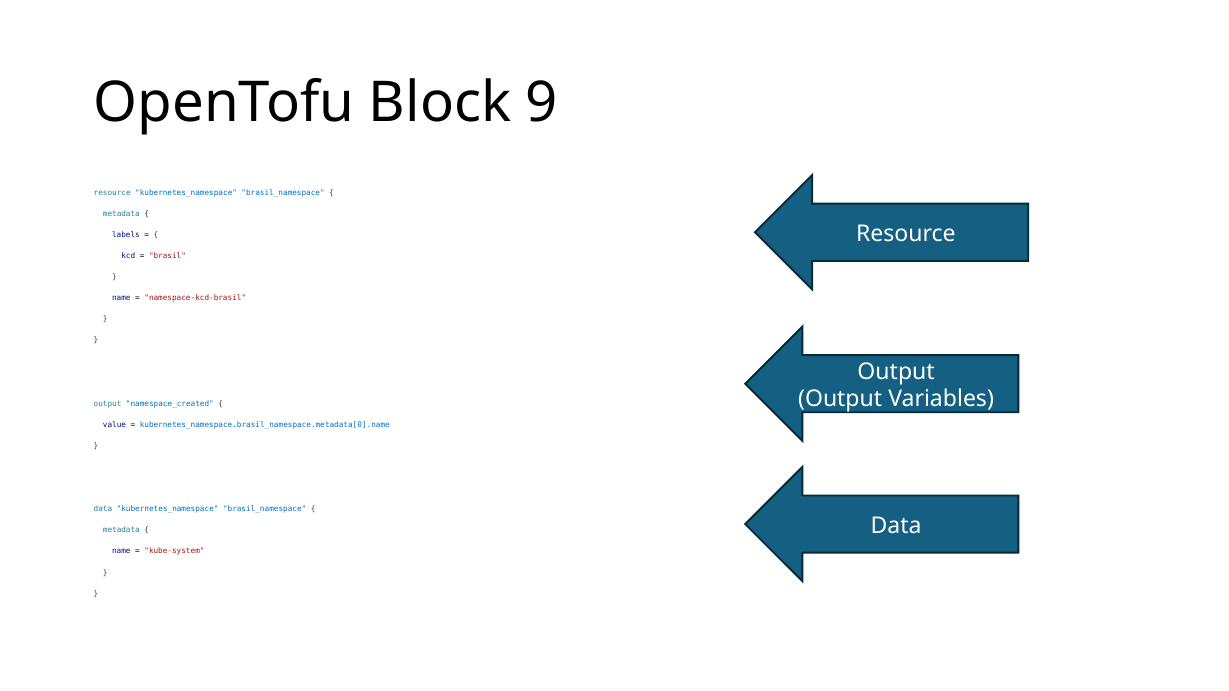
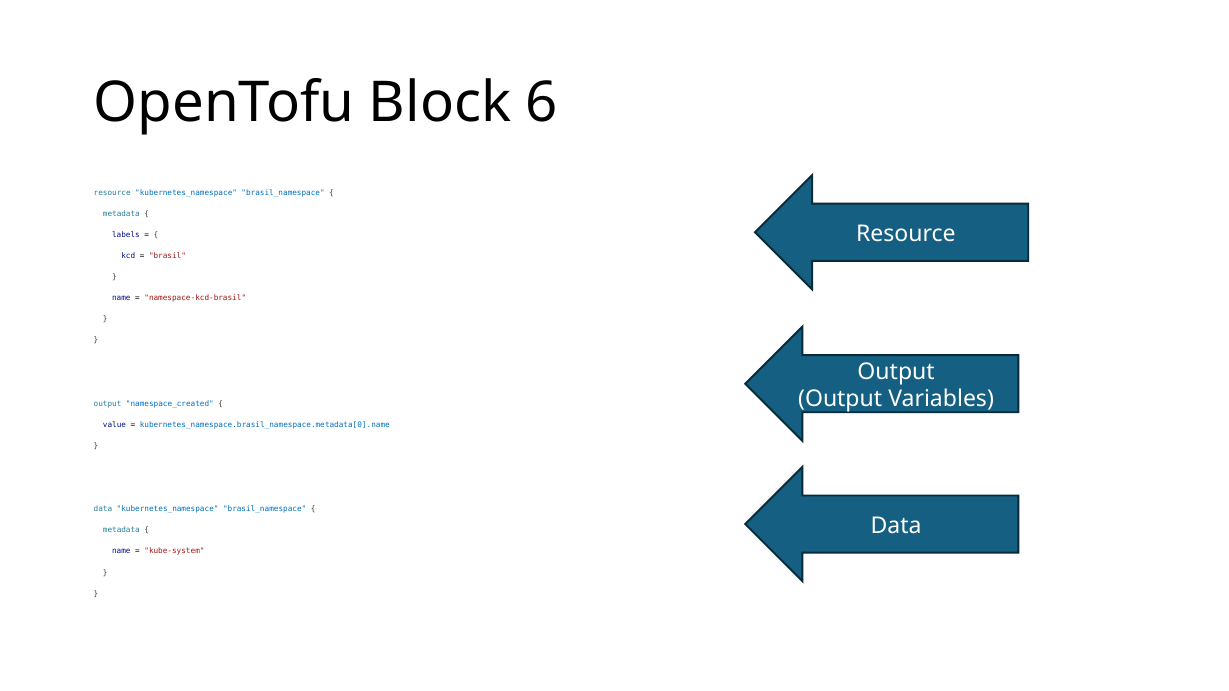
9: 9 -> 6 (542, 103)
